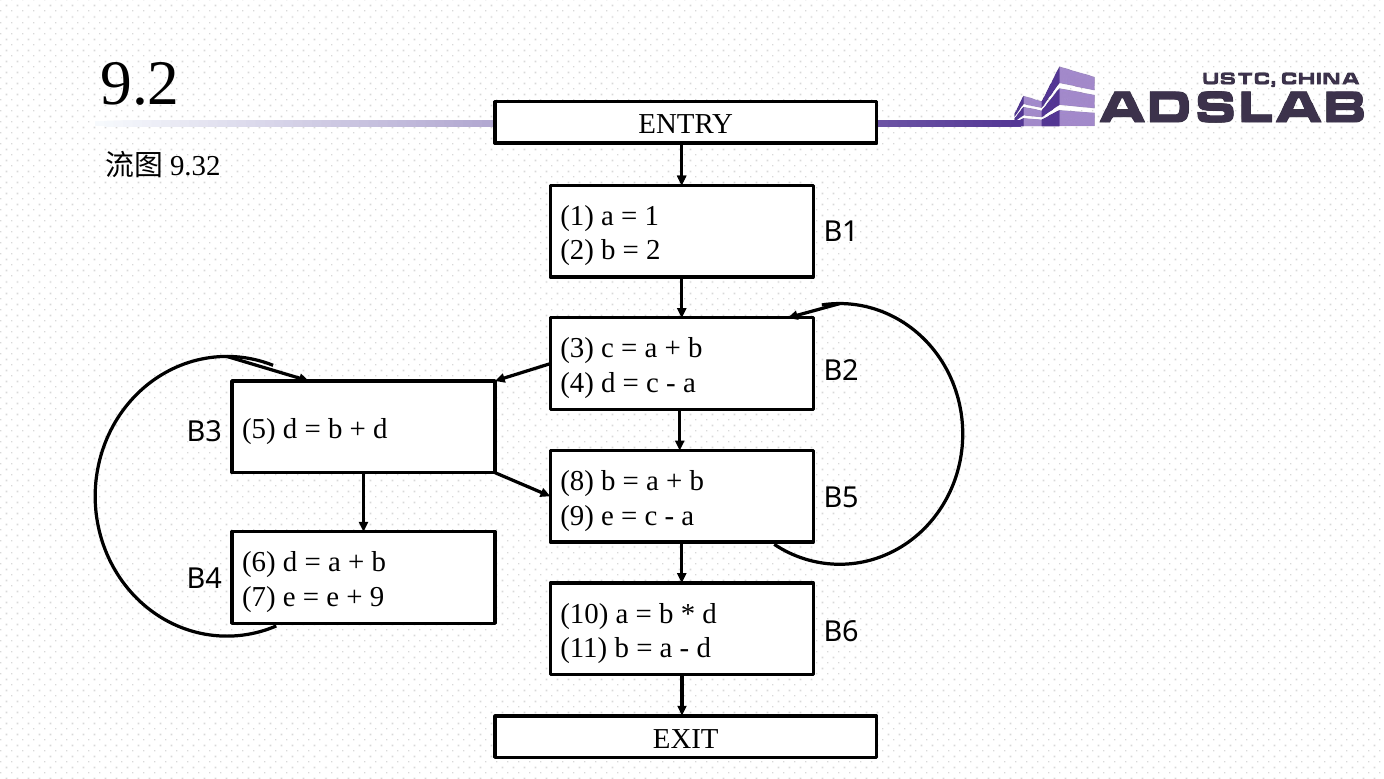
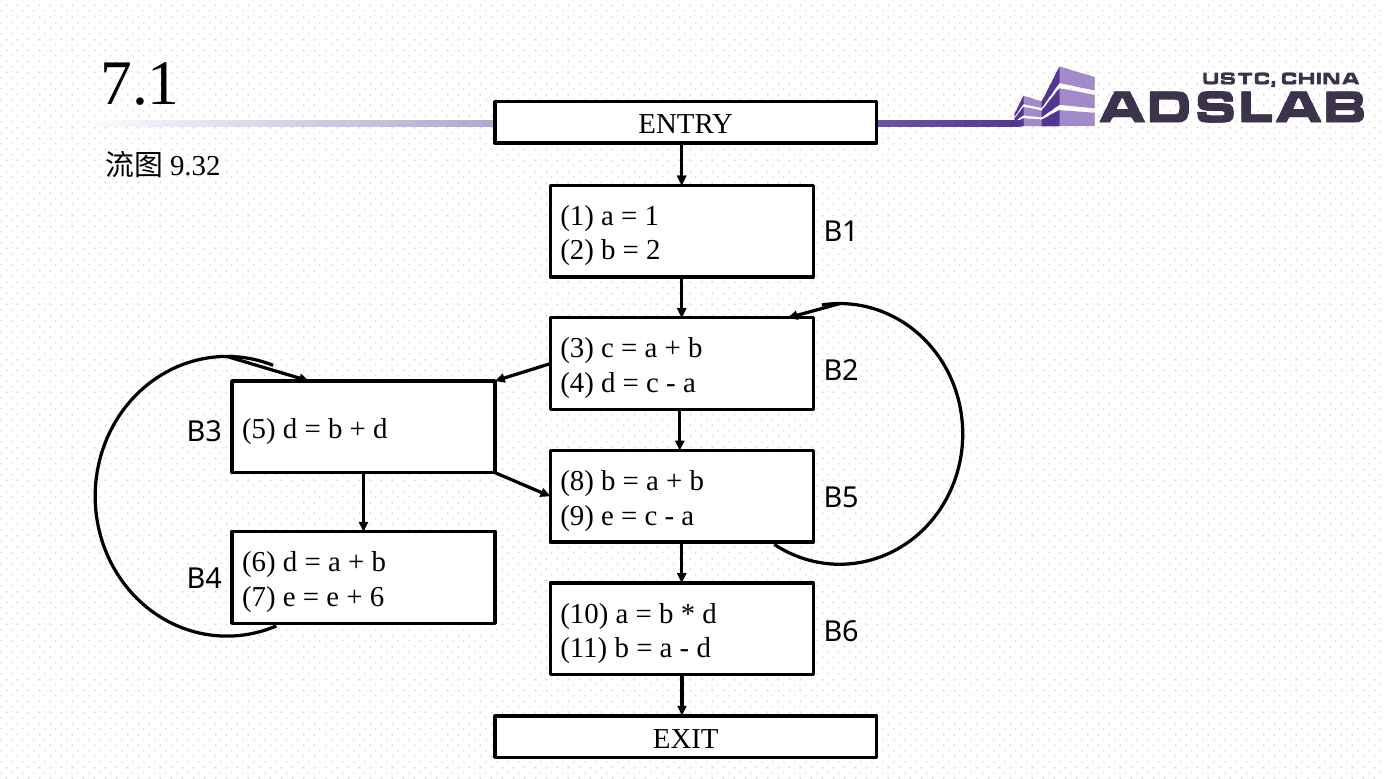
9.2: 9.2 -> 7.1 (140, 83)
9: 9 -> 6 (377, 596)
